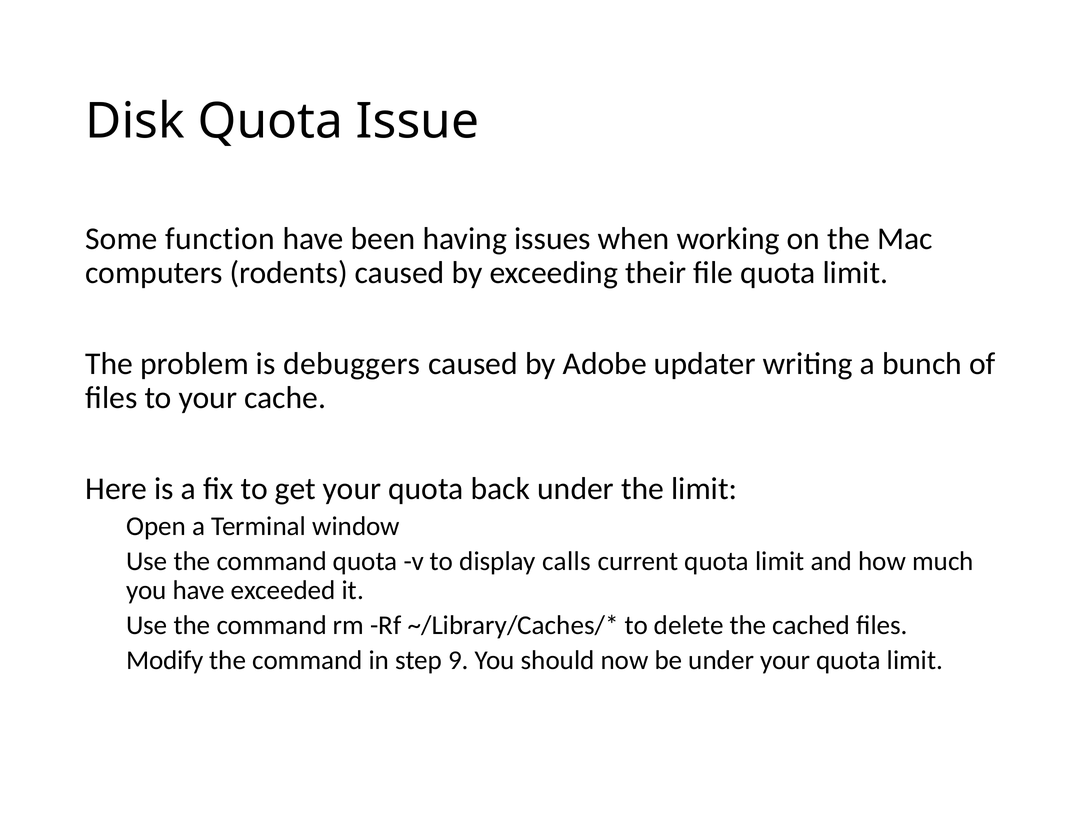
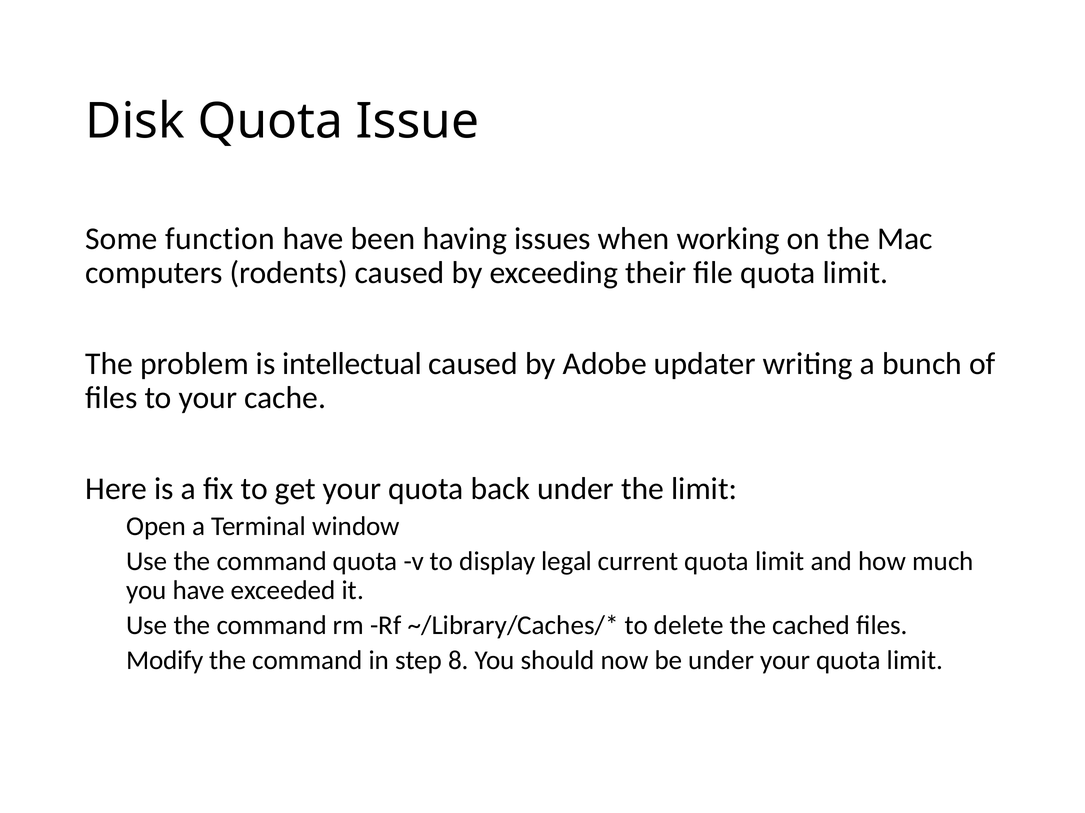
debuggers: debuggers -> intellectual (352, 364)
calls: calls -> legal (567, 562)
9: 9 -> 8 (459, 661)
